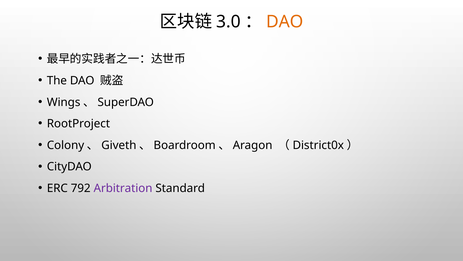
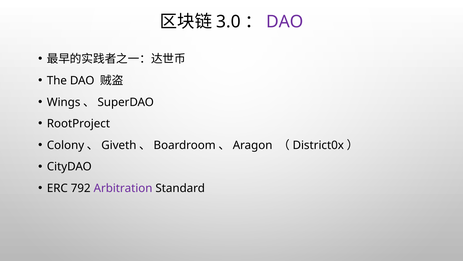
DAO colour: orange -> purple (285, 22)
